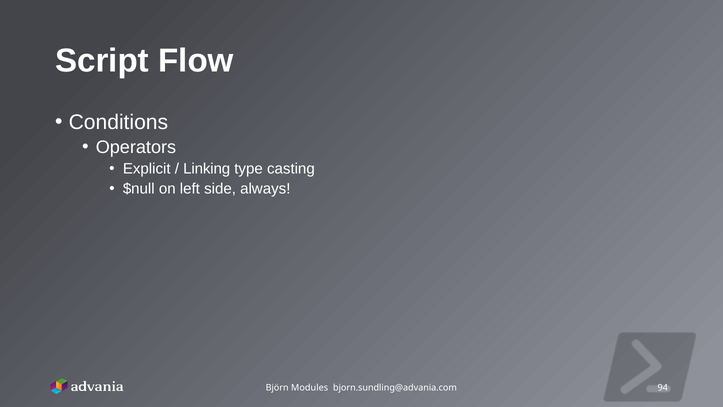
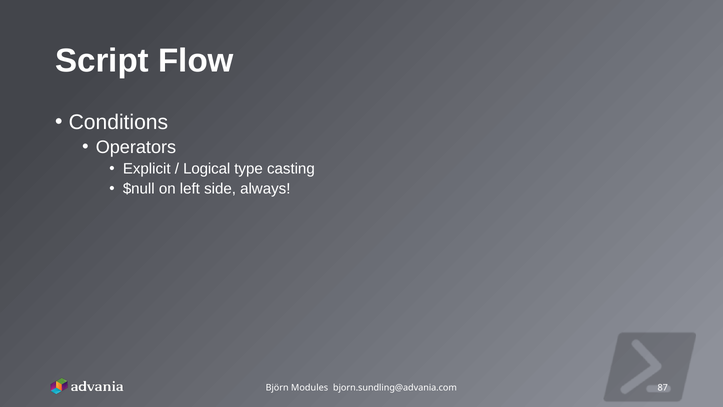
Linking: Linking -> Logical (207, 169)
94: 94 -> 87 (663, 388)
